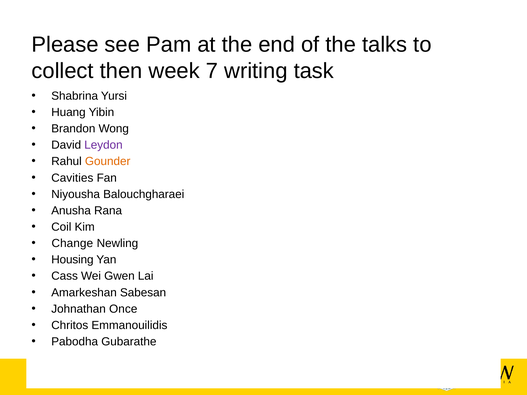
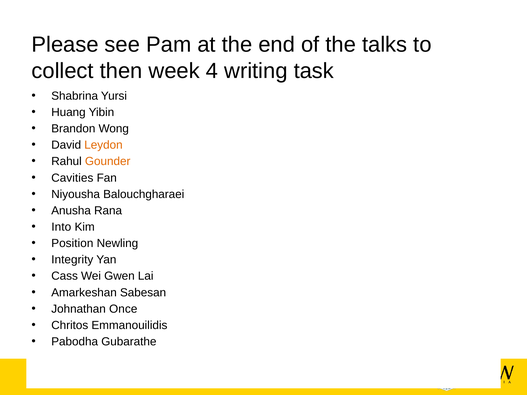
7: 7 -> 4 (212, 71)
Leydon colour: purple -> orange (103, 145)
Coil: Coil -> Into (61, 227)
Change: Change -> Position (72, 244)
Housing: Housing -> Integrity (72, 260)
